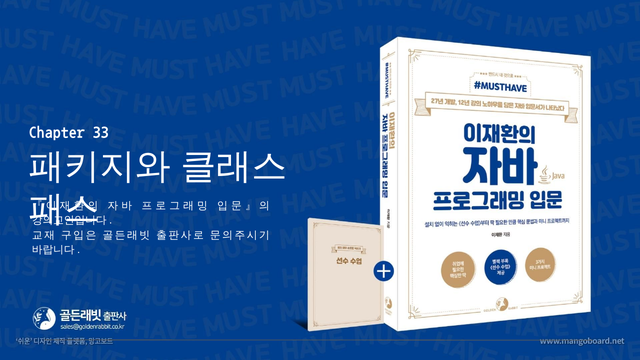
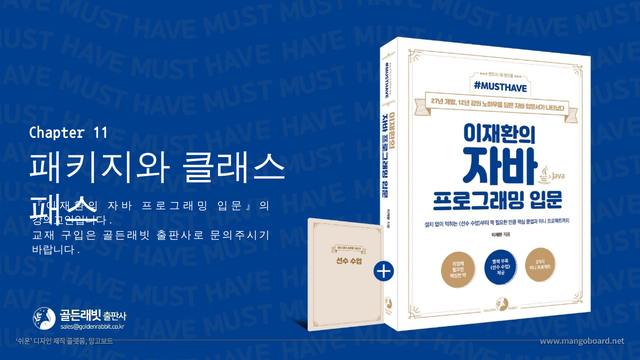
33: 33 -> 11 (101, 132)
